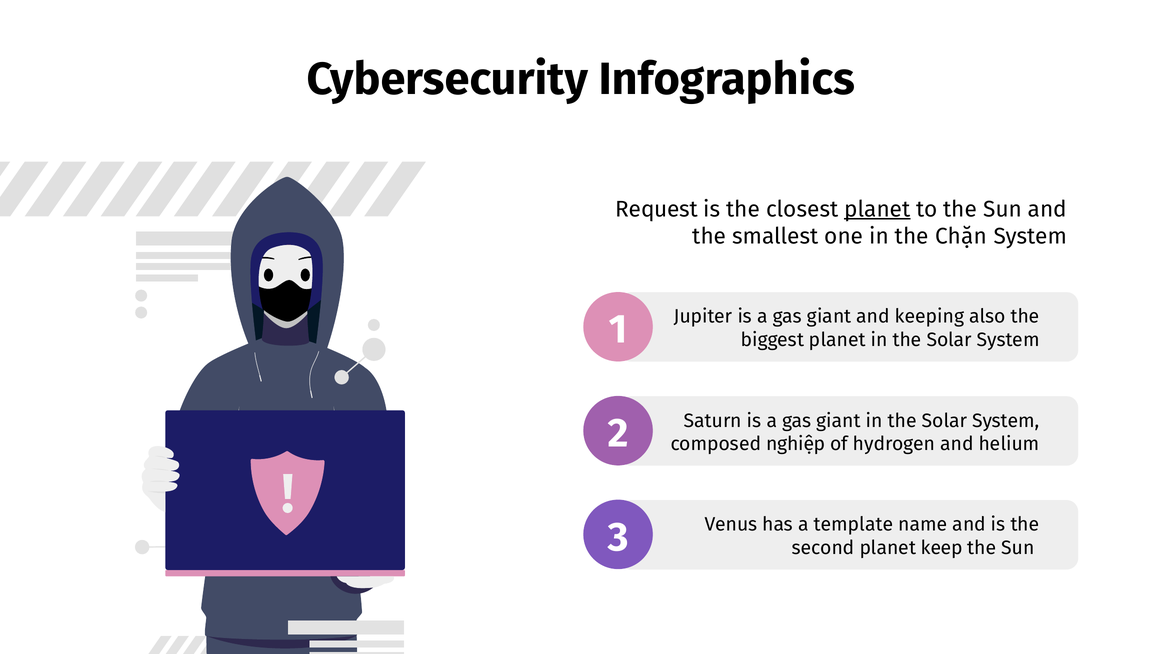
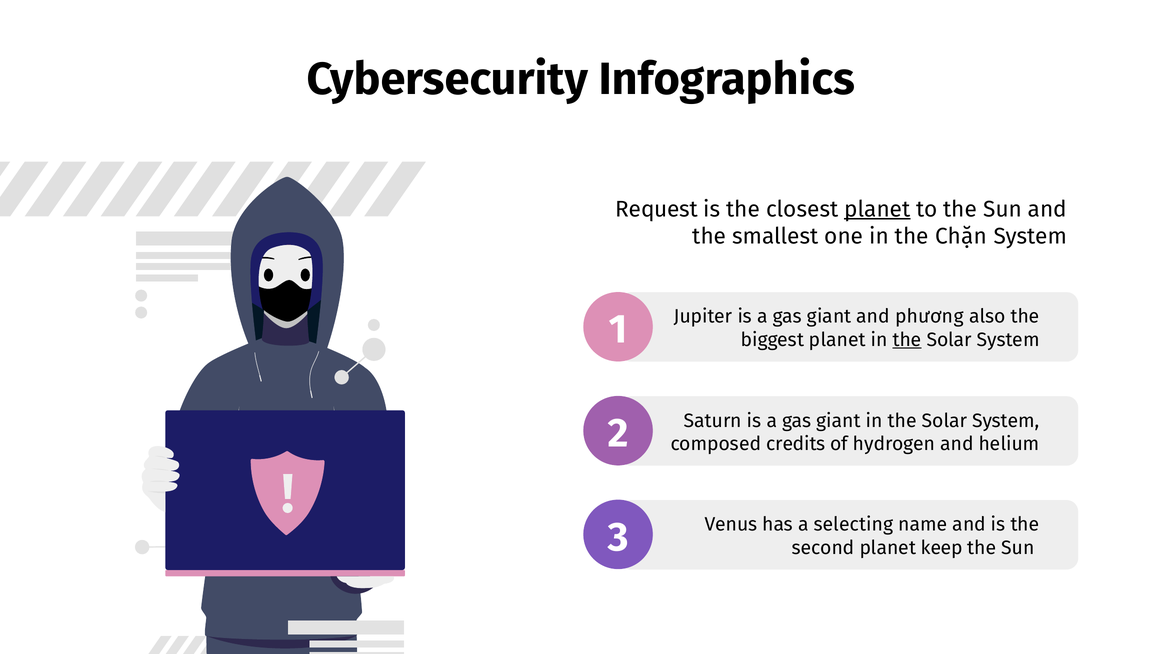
keeping: keeping -> phương (929, 316)
the underline: none -> present (907, 340)
nghiệp: nghiệp -> credits (796, 444)
template: template -> selecting (853, 524)
